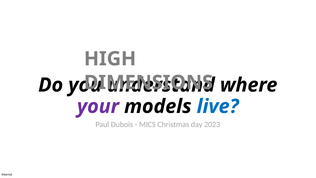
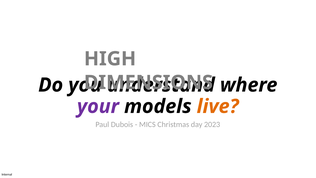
live colour: blue -> orange (218, 106)
